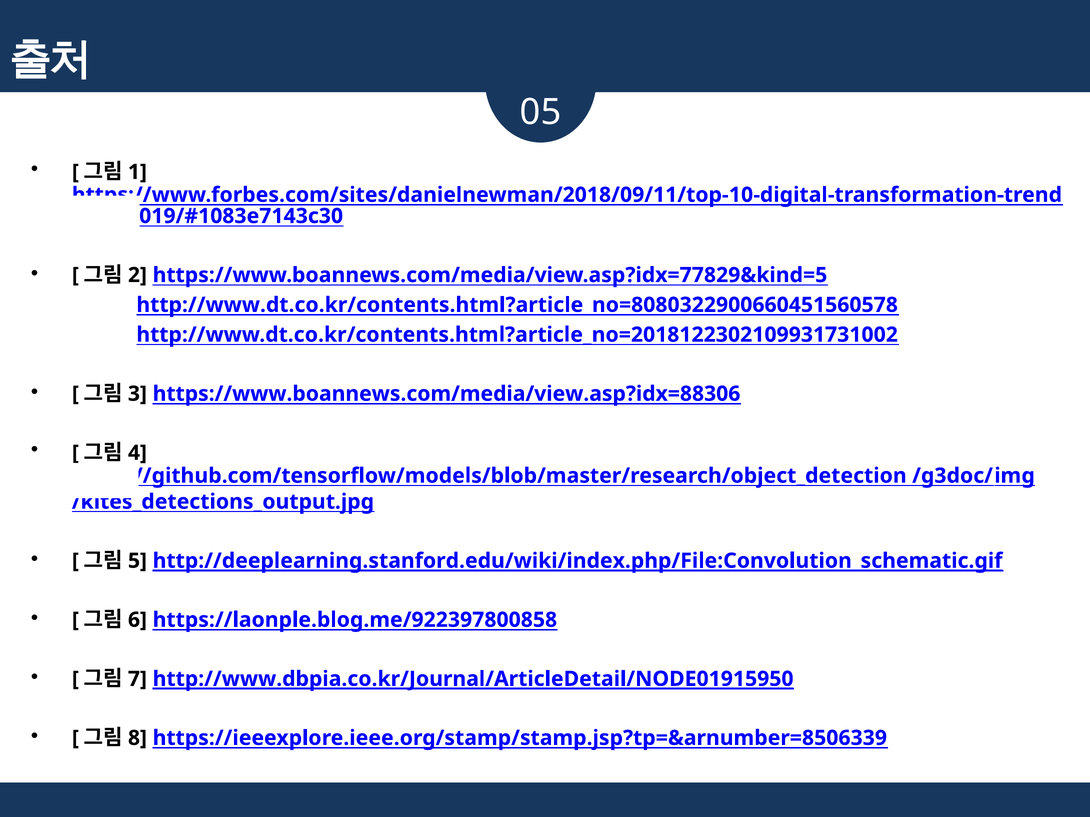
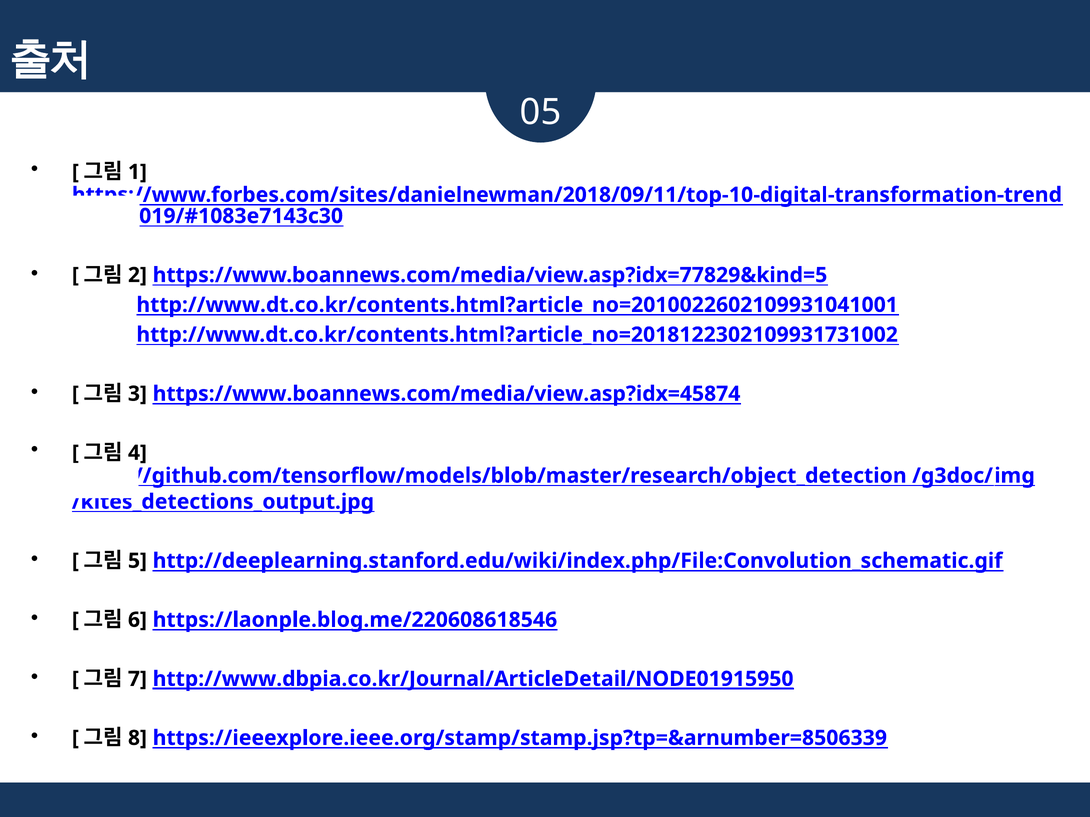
http://www.dt.co.kr/contents.html?article_no=8080322900660451560578: http://www.dt.co.kr/contents.html?article_no=8080322900660451560578 -> http://www.dt.co.kr/contents.html?article_no=2010022602109931041001 (517, 305)
https://www.boannews.com/media/view.asp?idx=88306: https://www.boannews.com/media/view.asp?idx=88306 -> https://www.boannews.com/media/view.asp?idx=45874 (447, 394)
http://deeplearning.stanford.edu/wiki/index.php/File:Convolution_schematic.gif underline: present -> none (578, 561)
https://laonple.blog.me/922397800858: https://laonple.blog.me/922397800858 -> https://laonple.blog.me/220608618546 (355, 620)
